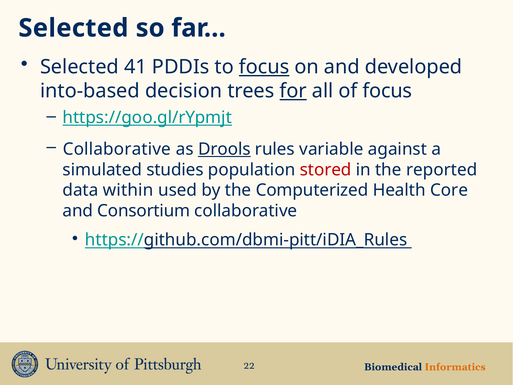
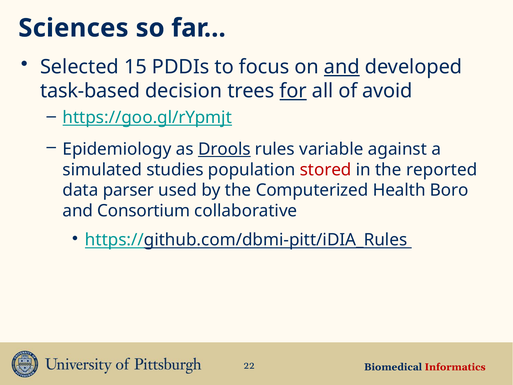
Selected: Selected -> Sciences (73, 28)
41: 41 -> 15 (135, 67)
focus underline: present -> none (264, 67)
and underline: none -> present (342, 67)
into-based: into-based -> task-based (90, 91)
of focus: focus -> avoid (387, 91)
Collaborative: Collaborative -> Epidemiology (117, 149)
within: within -> parser (128, 190)
Core: Core -> Boro (449, 190)
Informatics colour: orange -> red (455, 367)
